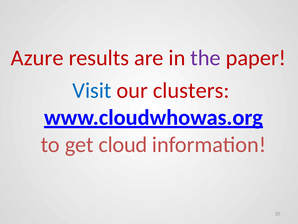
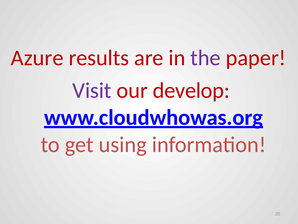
Visit colour: blue -> purple (92, 90)
clusters: clusters -> develop (191, 90)
cloud: cloud -> using (123, 144)
